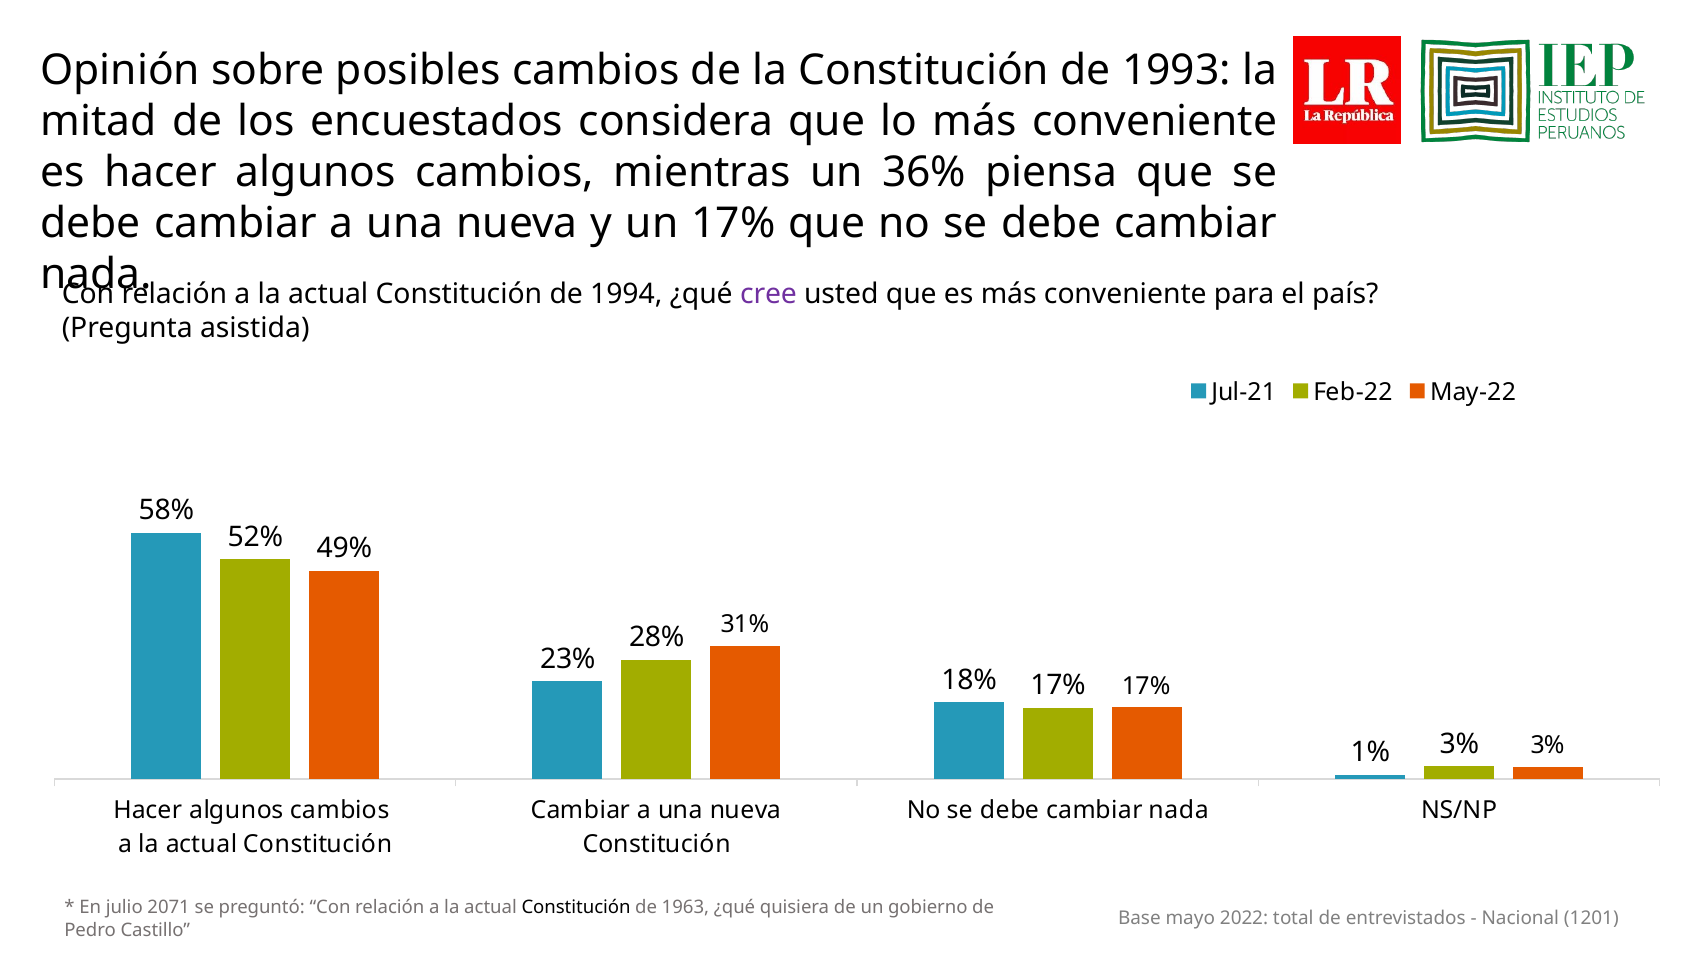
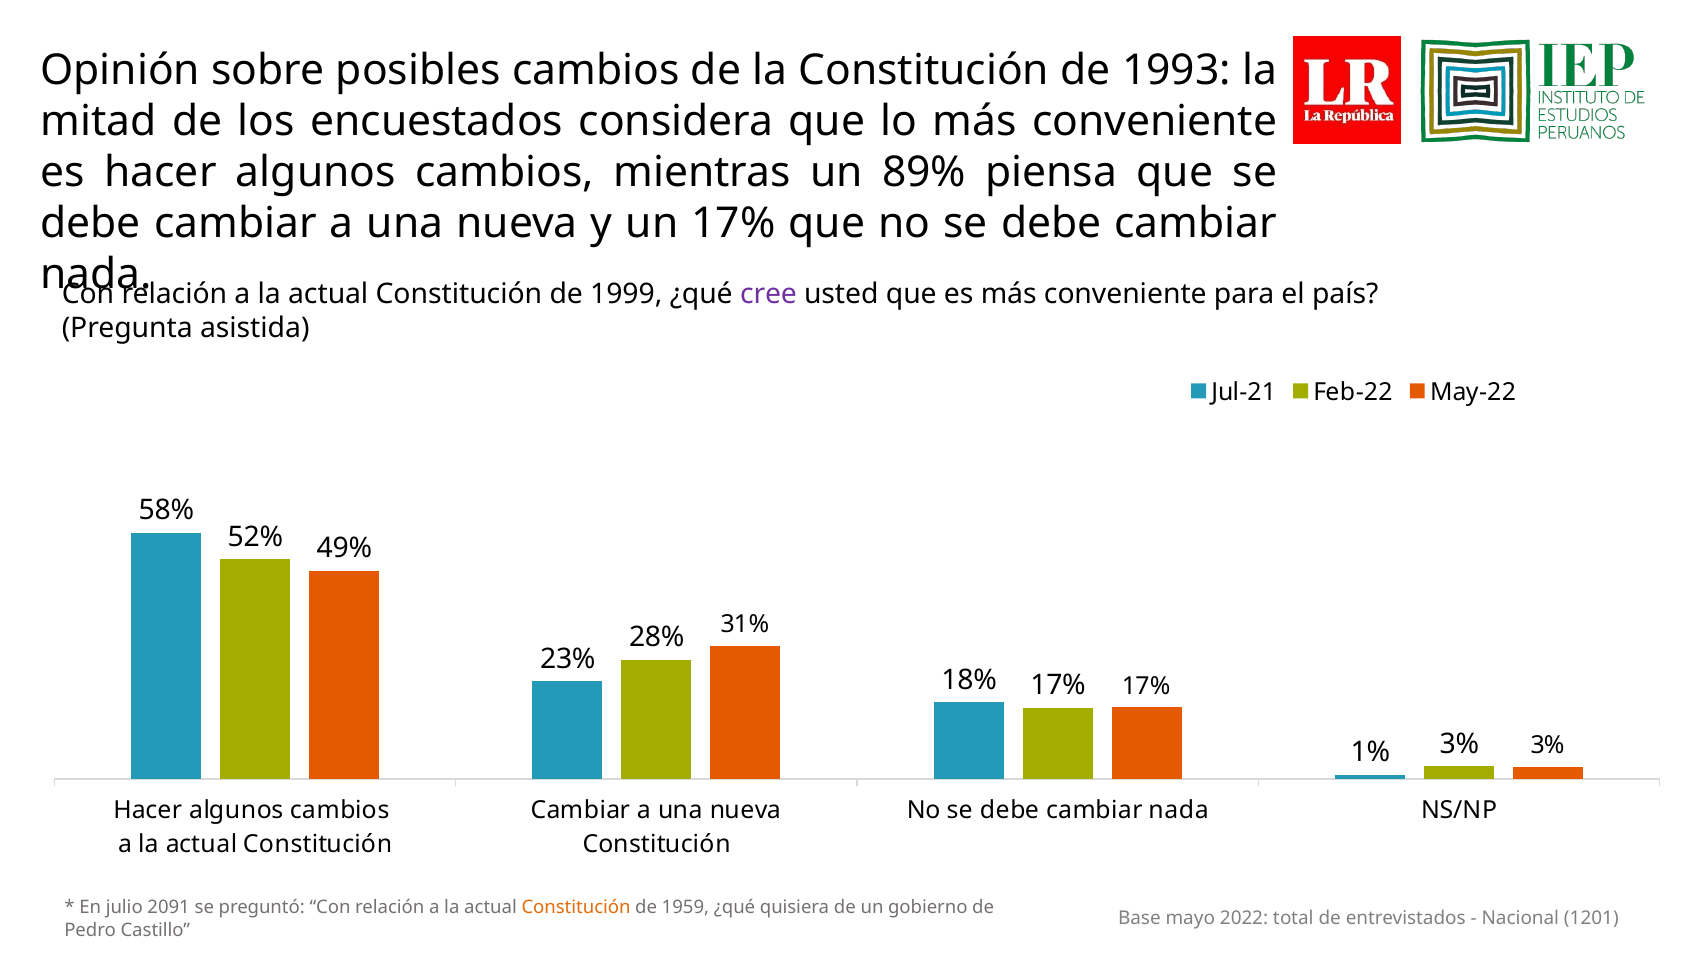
36%: 36% -> 89% (924, 173)
1994: 1994 -> 1999 (626, 295)
2071: 2071 -> 2091 (169, 908)
Constitución colour: black -> orange (576, 908)
1963: 1963 -> 1959 (685, 908)
